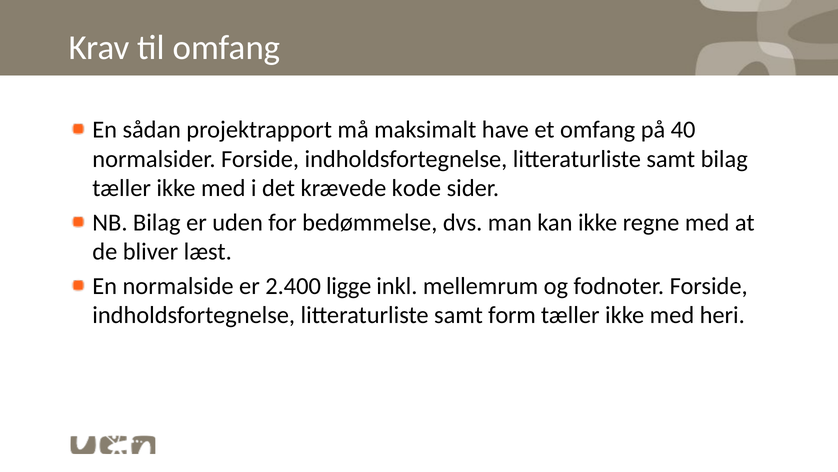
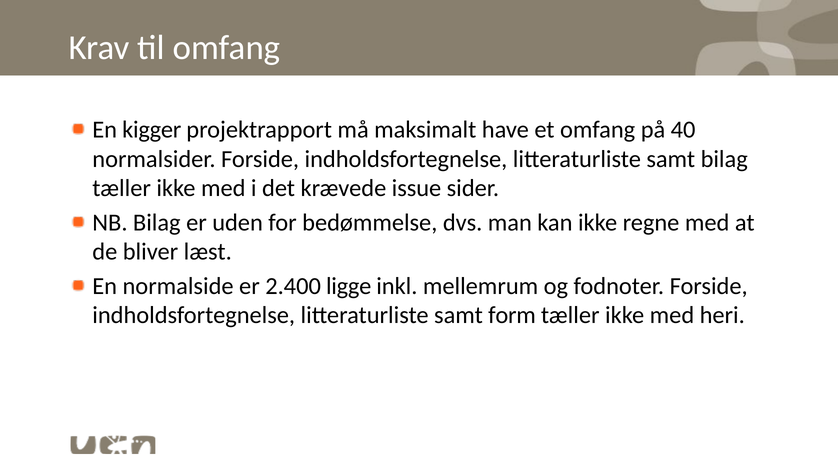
sådan: sådan -> kigger (152, 129)
kode: kode -> issue (416, 188)
